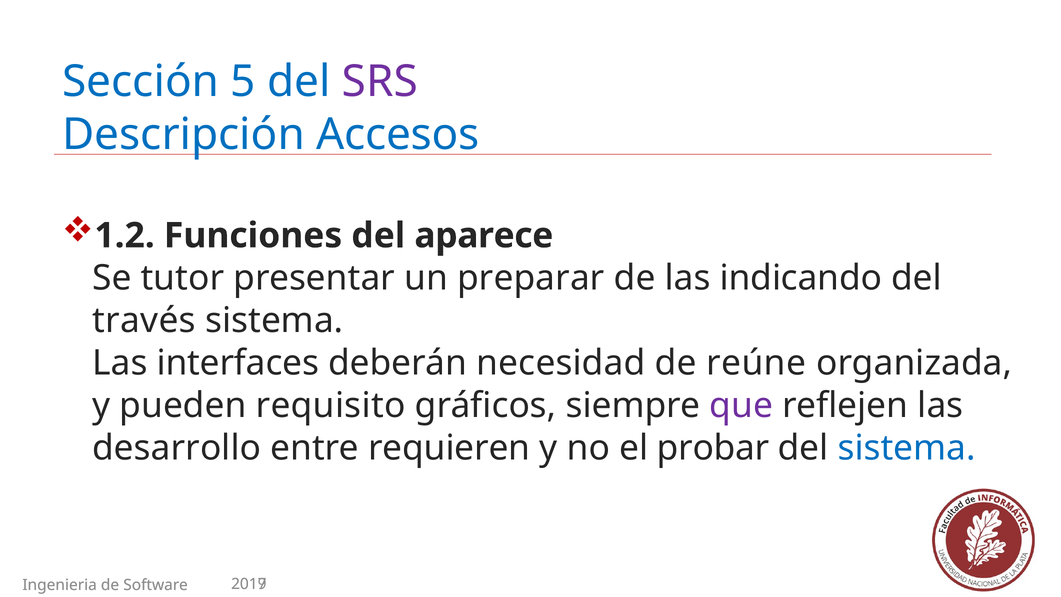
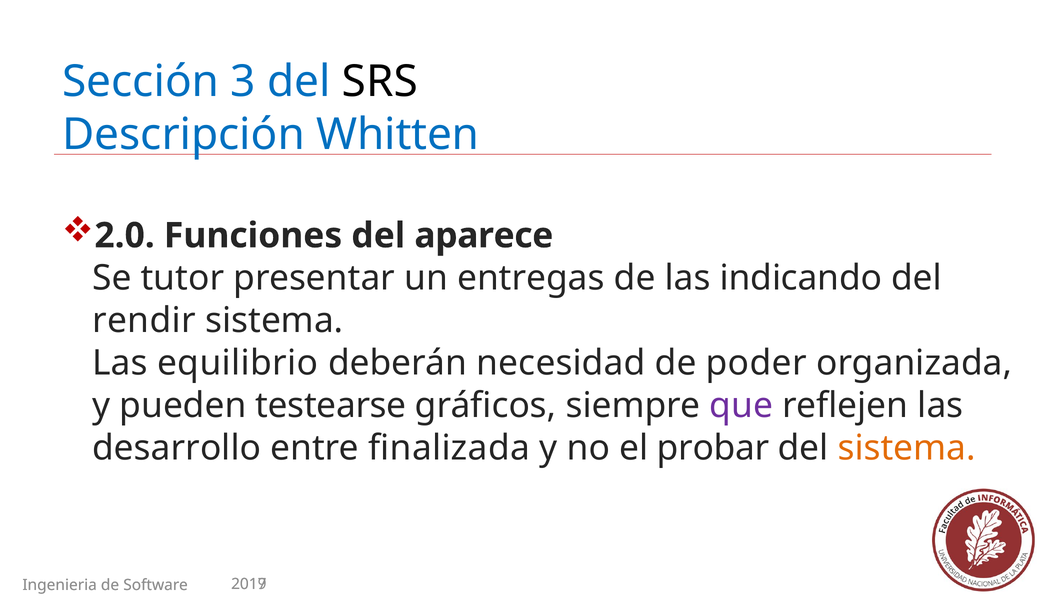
5: 5 -> 3 (243, 82)
SRS colour: purple -> black (380, 82)
Accesos: Accesos -> Whitten (398, 135)
1.2: 1.2 -> 2.0 (125, 236)
preparar: preparar -> entregas (531, 278)
través: través -> rendir (144, 320)
interfaces: interfaces -> equilibrio (238, 363)
reúne: reúne -> poder (756, 363)
requisito: requisito -> testearse (331, 405)
requieren: requieren -> finalizada (449, 448)
sistema colour: blue -> orange (907, 448)
